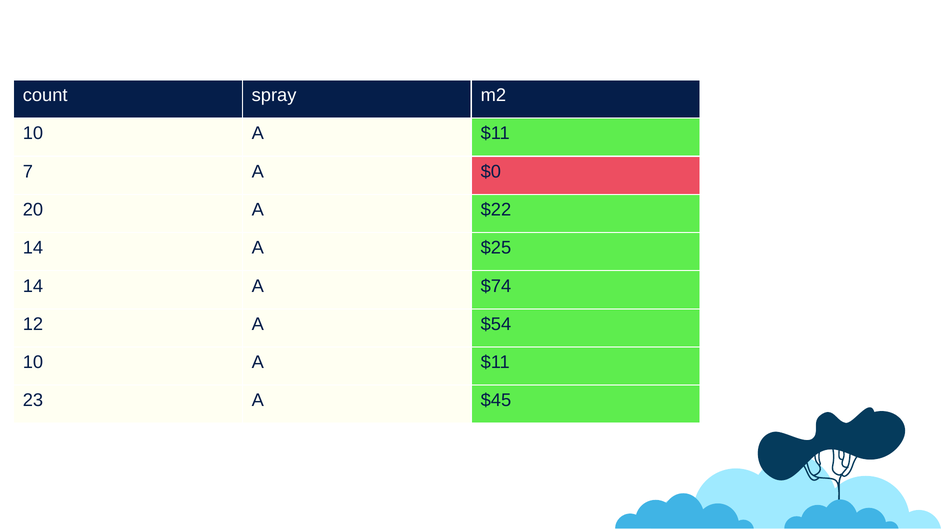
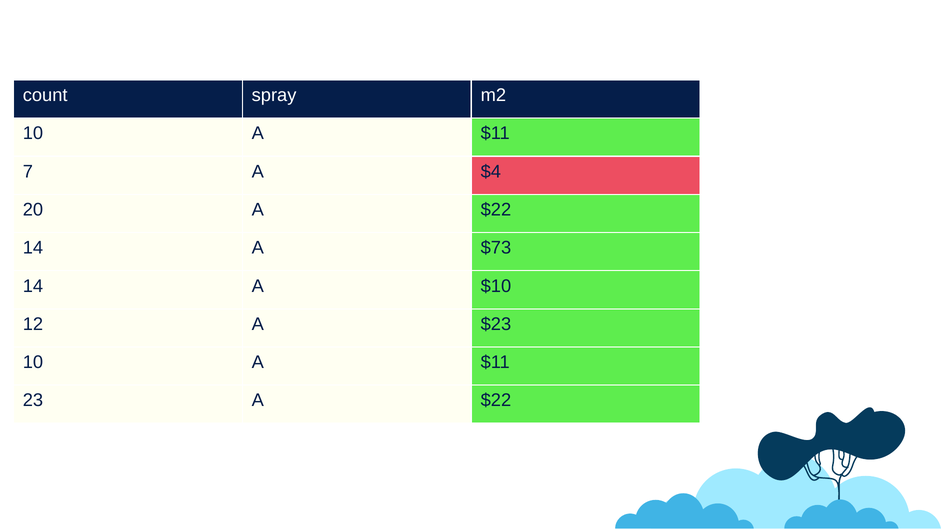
$0: $0 -> $4 (491, 172)
$25: $25 -> $73 (496, 248)
$74: $74 -> $10 (496, 286)
$54: $54 -> $23 (496, 324)
23 A $45: $45 -> $22 (496, 401)
